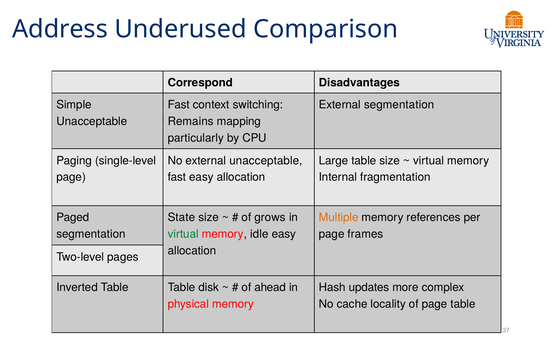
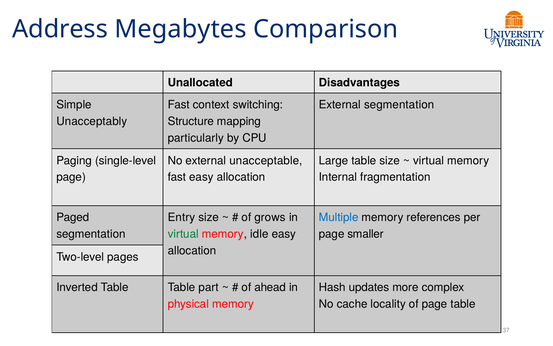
Underused: Underused -> Megabytes (180, 29)
Correspond: Correspond -> Unallocated (200, 83)
Unacceptable: Unacceptable -> Unacceptably (92, 121)
Remains: Remains -> Structure (191, 121)
State: State -> Entry (181, 217)
Multiple colour: orange -> blue (339, 217)
frames: frames -> smaller (366, 234)
disk: disk -> part (209, 287)
